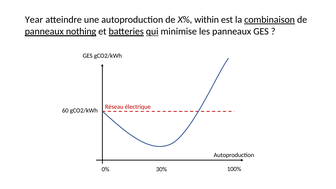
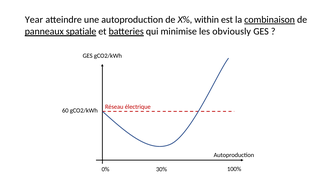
nothing: nothing -> spatiale (81, 31)
qui underline: present -> none (152, 31)
les panneaux: panneaux -> obviously (232, 31)
